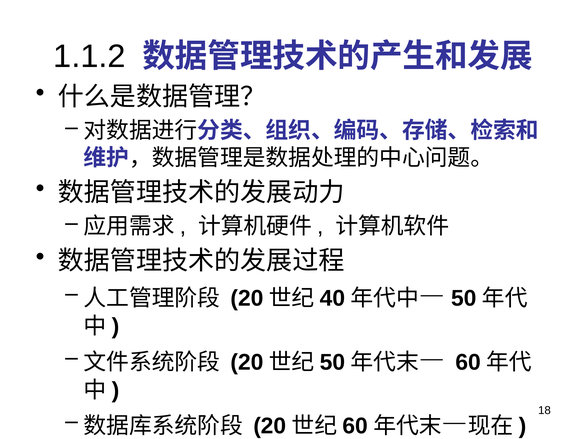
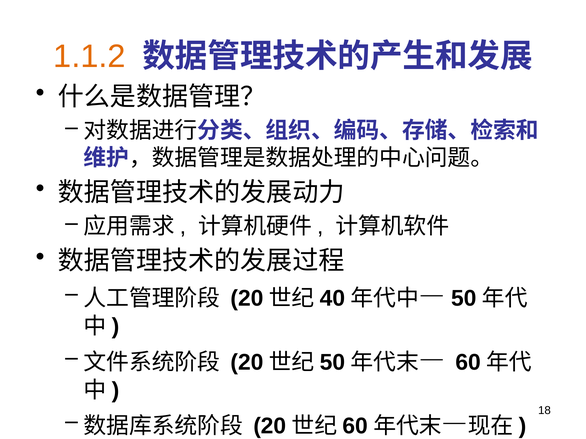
1.1.2 colour: black -> orange (89, 56)
